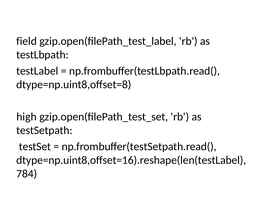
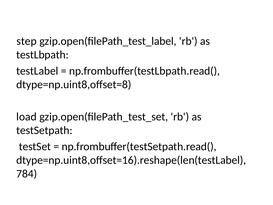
field: field -> step (27, 41)
high: high -> load (27, 117)
